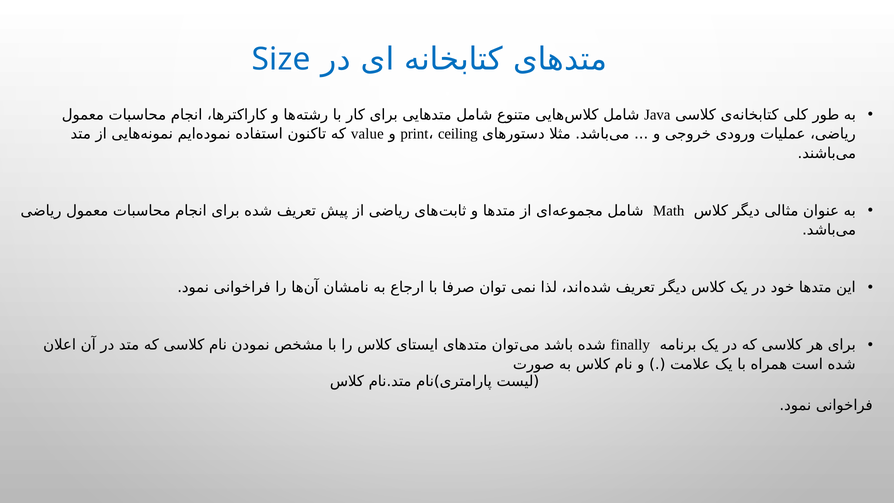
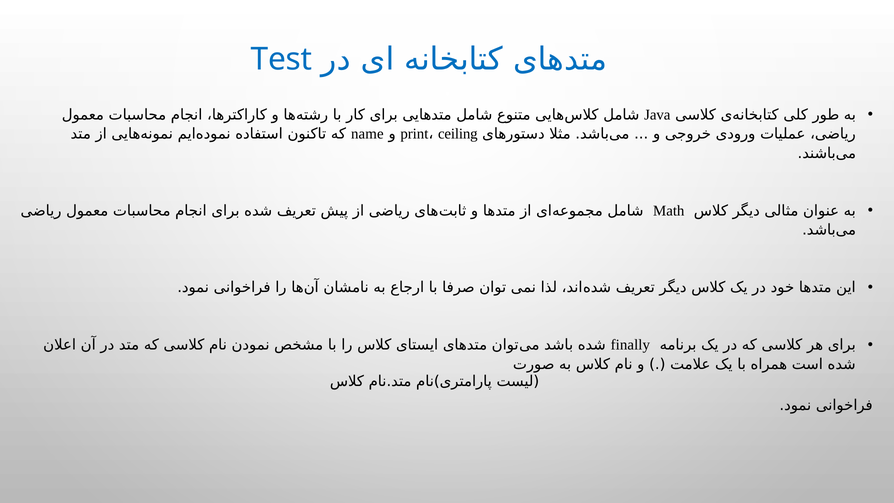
Size: Size -> Test (281, 59)
value: value -> name (367, 134)
